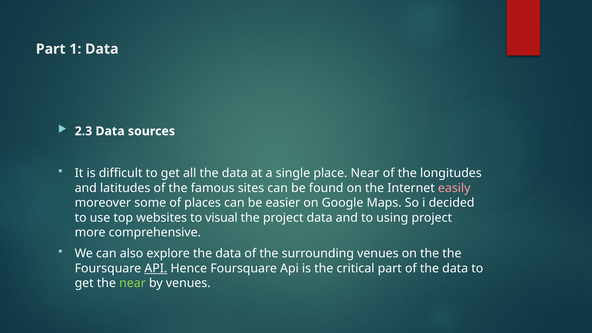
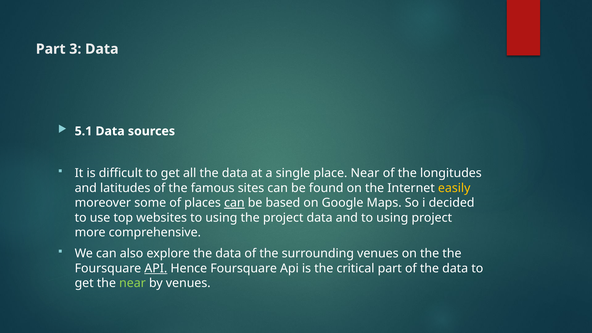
1: 1 -> 3 (75, 49)
2.3: 2.3 -> 5.1 (83, 131)
easily colour: pink -> yellow (454, 188)
can underline: none -> present (234, 203)
easier: easier -> based (283, 203)
websites to visual: visual -> using (221, 218)
